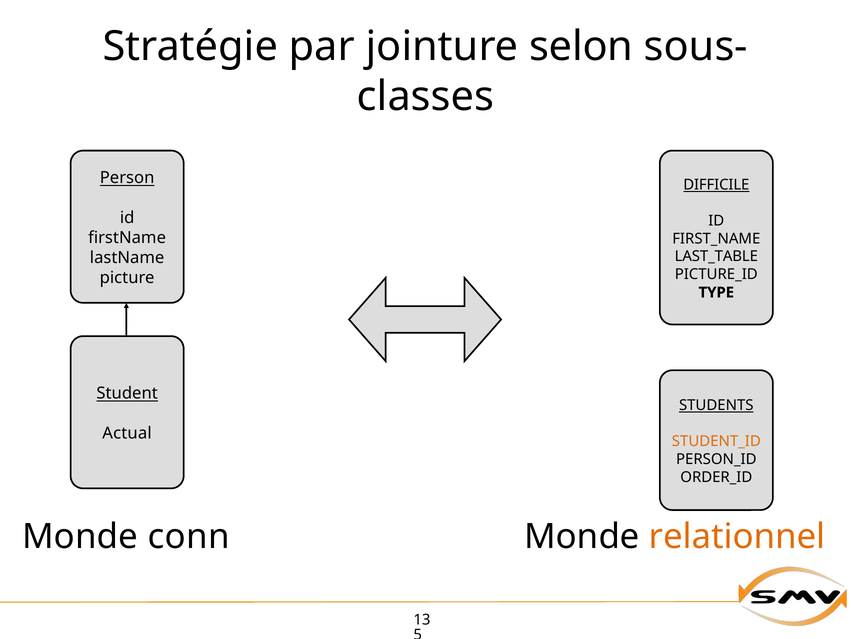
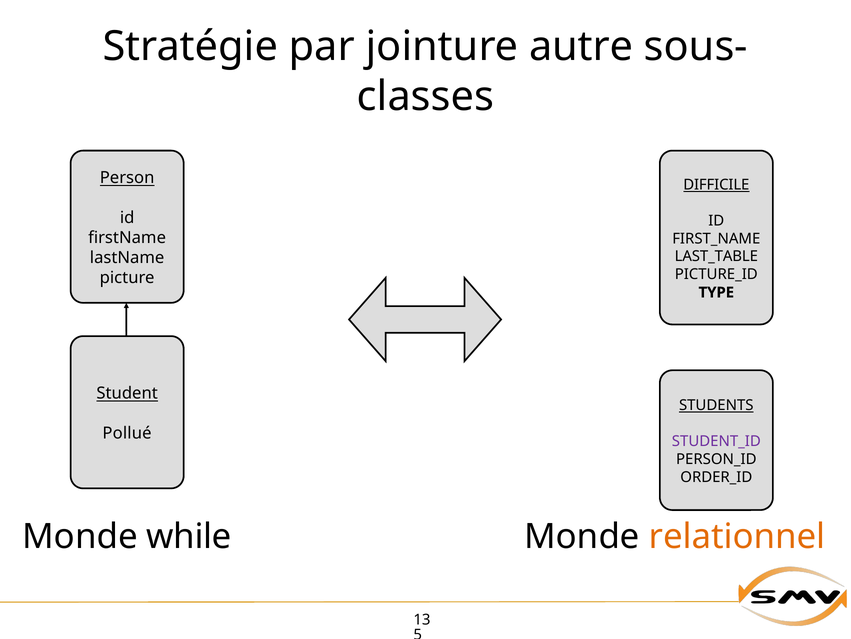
selon: selon -> autre (581, 47)
Actual: Actual -> Pollué (127, 433)
STUDENT_ID colour: orange -> purple (716, 441)
conn: conn -> while (189, 536)
